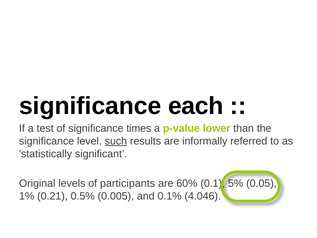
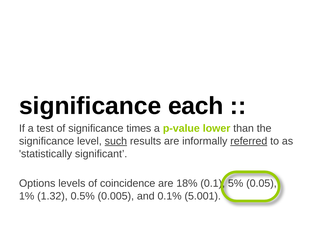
referred underline: none -> present (249, 141)
Original: Original -> Options (37, 183)
participants: participants -> coincidence (128, 183)
60%: 60% -> 18% (187, 183)
0.21: 0.21 -> 1.32 (52, 196)
4.046: 4.046 -> 5.001 (203, 196)
